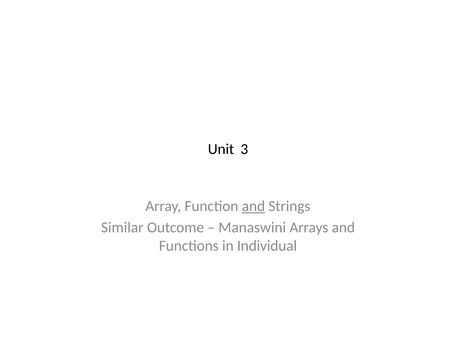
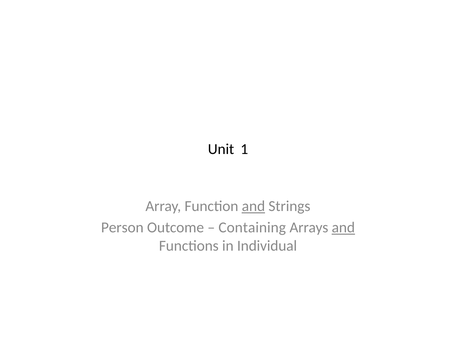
3: 3 -> 1 (244, 149)
Similar: Similar -> Person (122, 228)
Manaswini: Manaswini -> Containing (252, 228)
and underline: none -> present (343, 228)
